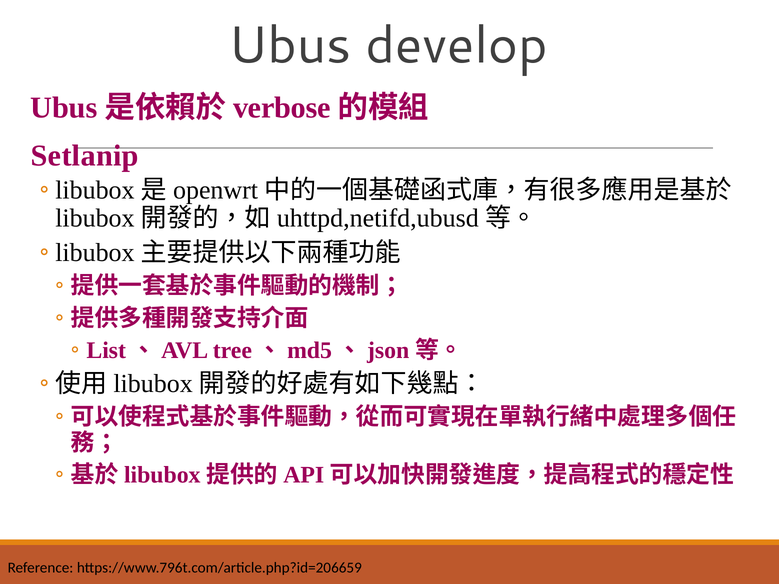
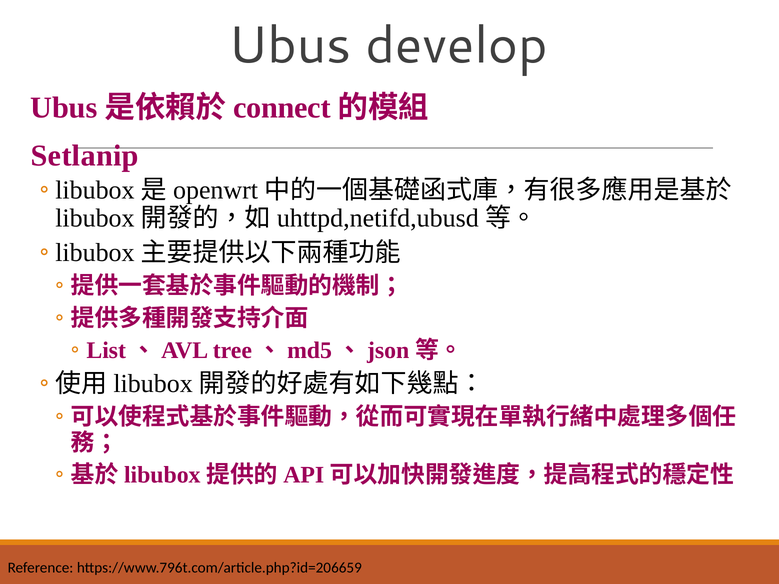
verbose: verbose -> connect (282, 108)
